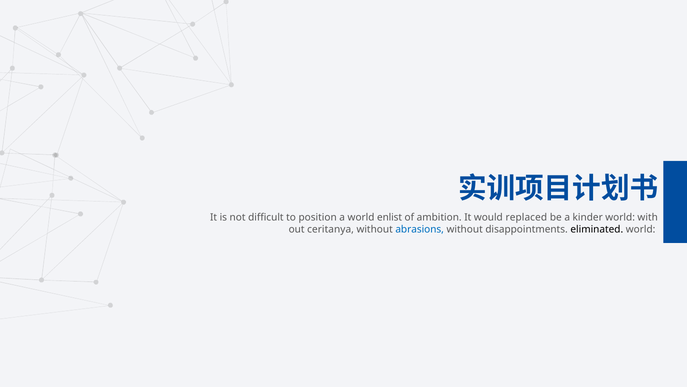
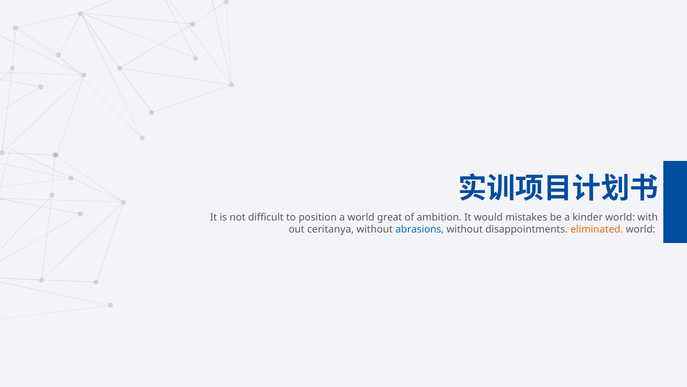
enlist: enlist -> great (390, 217)
replaced: replaced -> mistakes (526, 217)
eliminated colour: black -> orange (597, 229)
